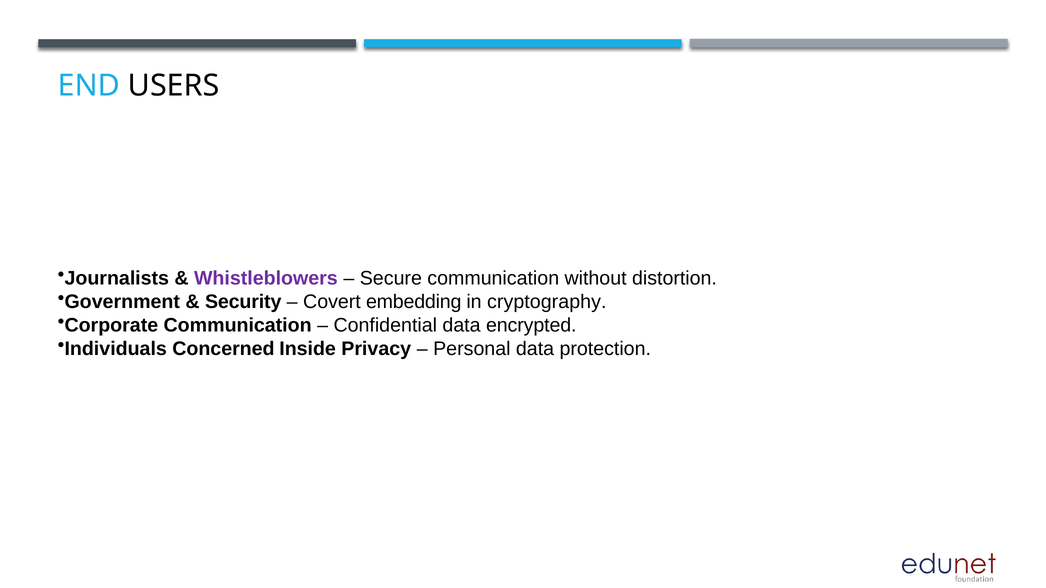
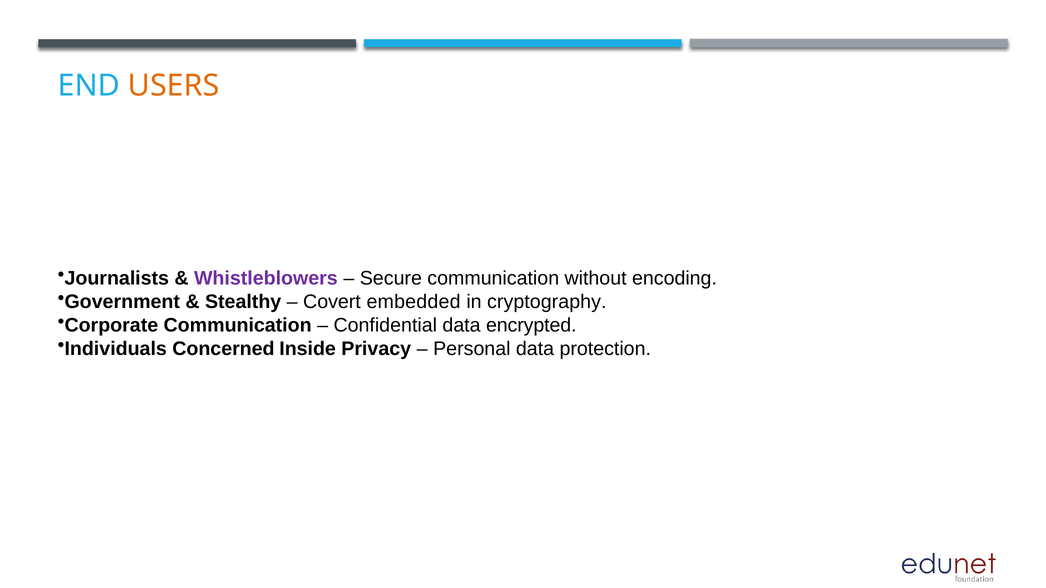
USERS colour: black -> orange (174, 86)
distortion: distortion -> encoding (675, 278)
Security: Security -> Stealthy (243, 302)
embedding: embedding -> embedded (414, 302)
